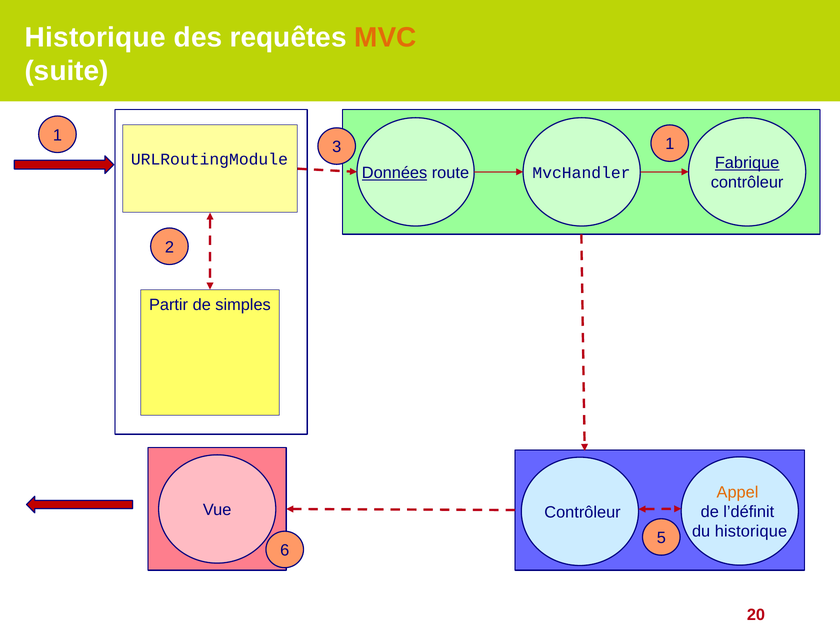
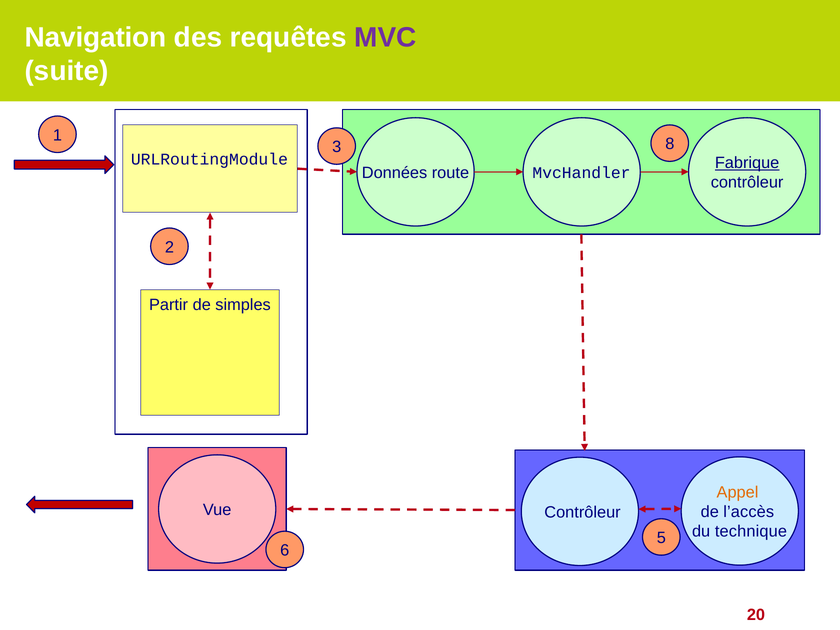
Historique: Historique -> Navigation (96, 38)
MVC colour: orange -> purple (385, 38)
3 1: 1 -> 8 (670, 144)
Données underline: present -> none (395, 173)
l’définit: l’définit -> l’accès (749, 512)
du historique: historique -> technique (751, 531)
